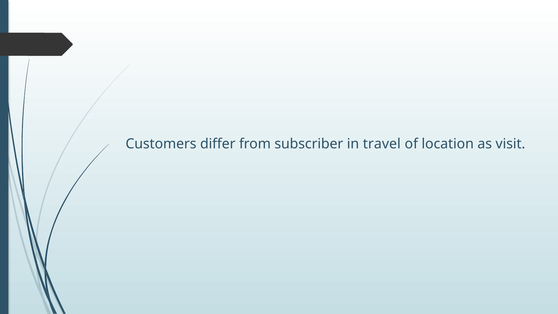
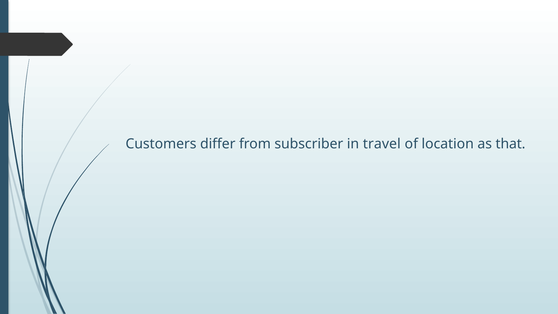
visit: visit -> that (511, 144)
